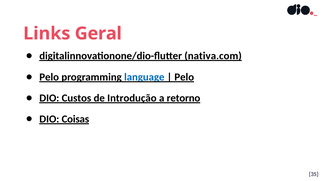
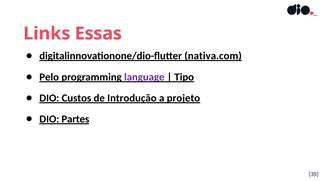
Geral: Geral -> Essas (98, 34)
language colour: blue -> purple (144, 77)
Pelo: Pelo -> Tipo (184, 77)
retorno: retorno -> projeto (183, 99)
Coisas: Coisas -> Partes (75, 120)
